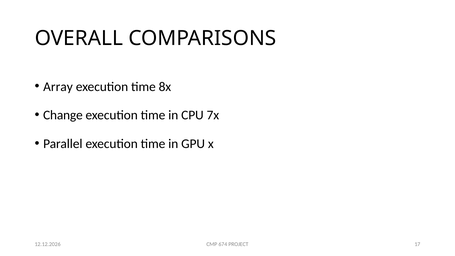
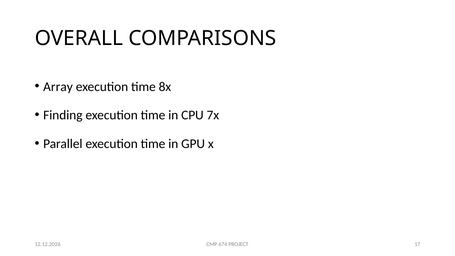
Change: Change -> Finding (63, 115)
